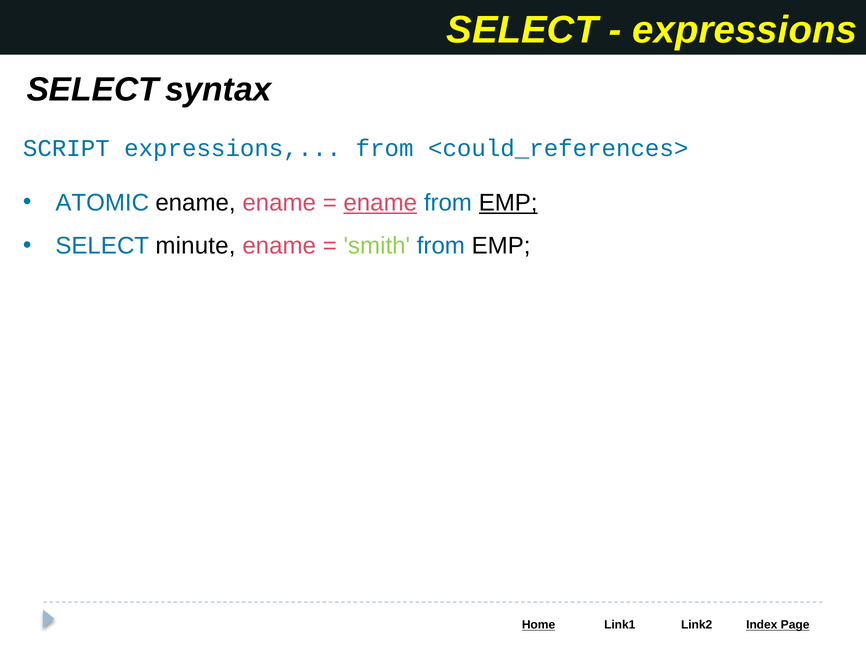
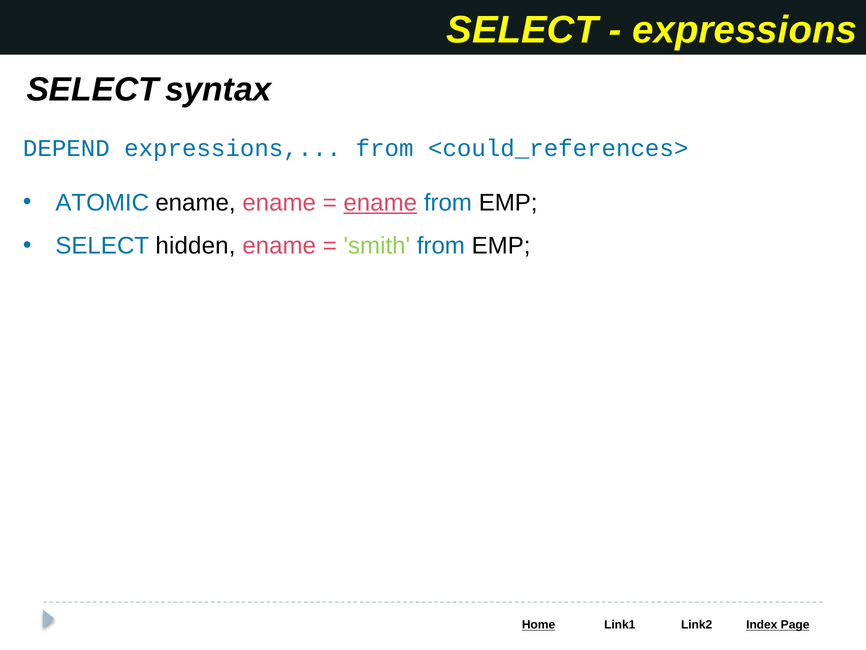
SCRIPT: SCRIPT -> DEPEND (66, 148)
EMP underline: present -> none (508, 203)
minute: minute -> hidden (195, 246)
